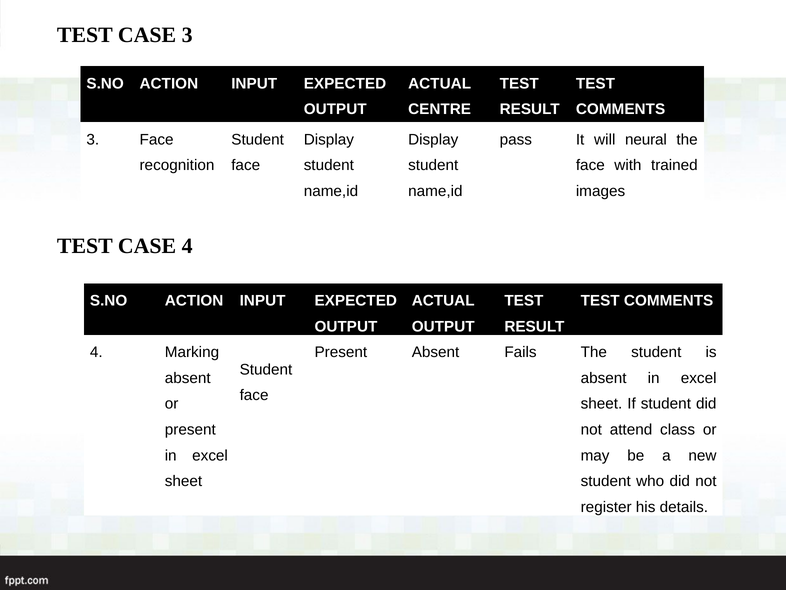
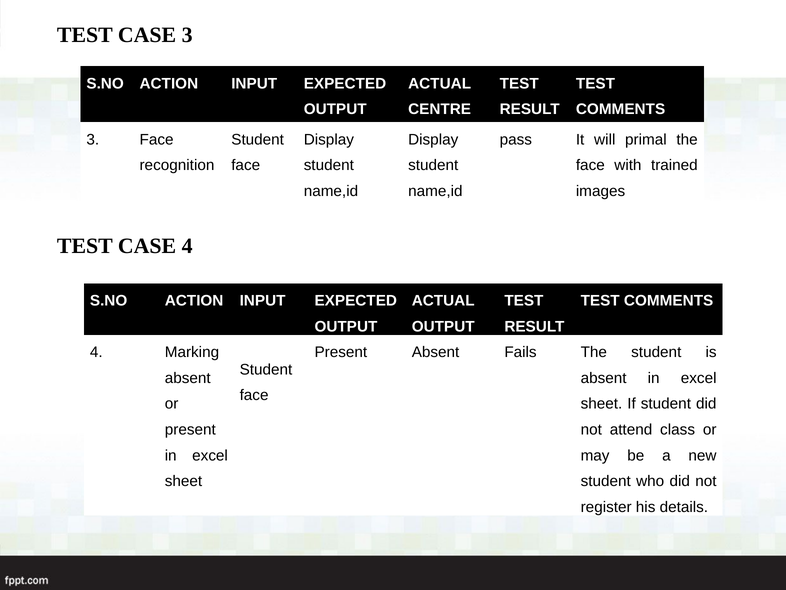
neural: neural -> primal (646, 139)
